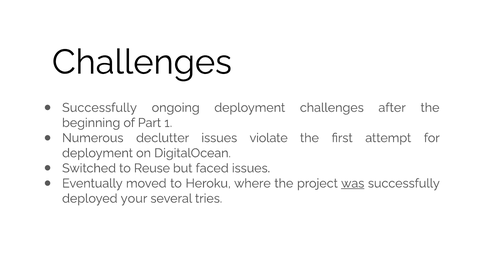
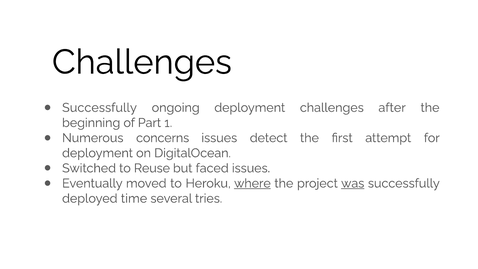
declutter: declutter -> concerns (163, 138)
violate: violate -> detect (269, 138)
where underline: none -> present (252, 183)
your: your -> time (134, 198)
